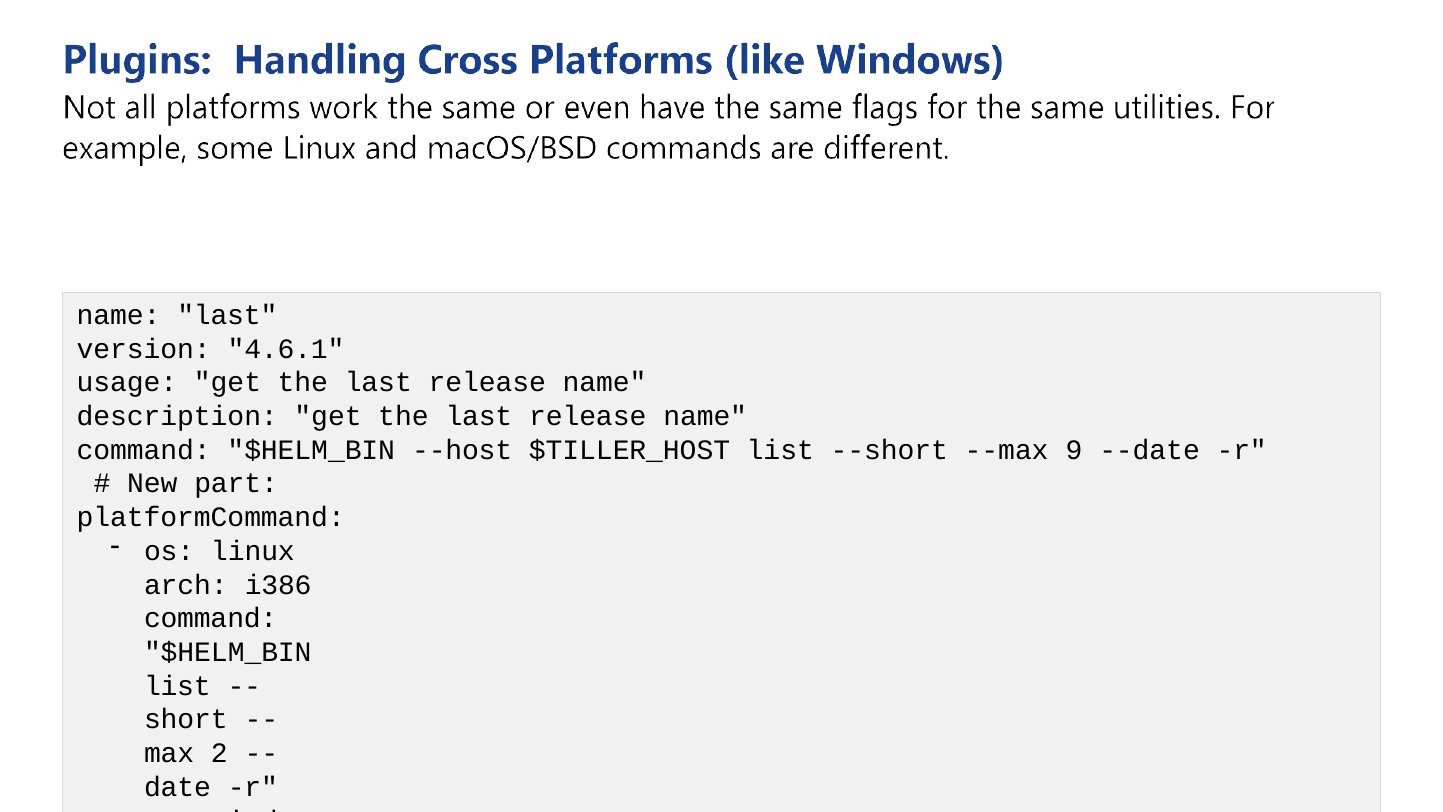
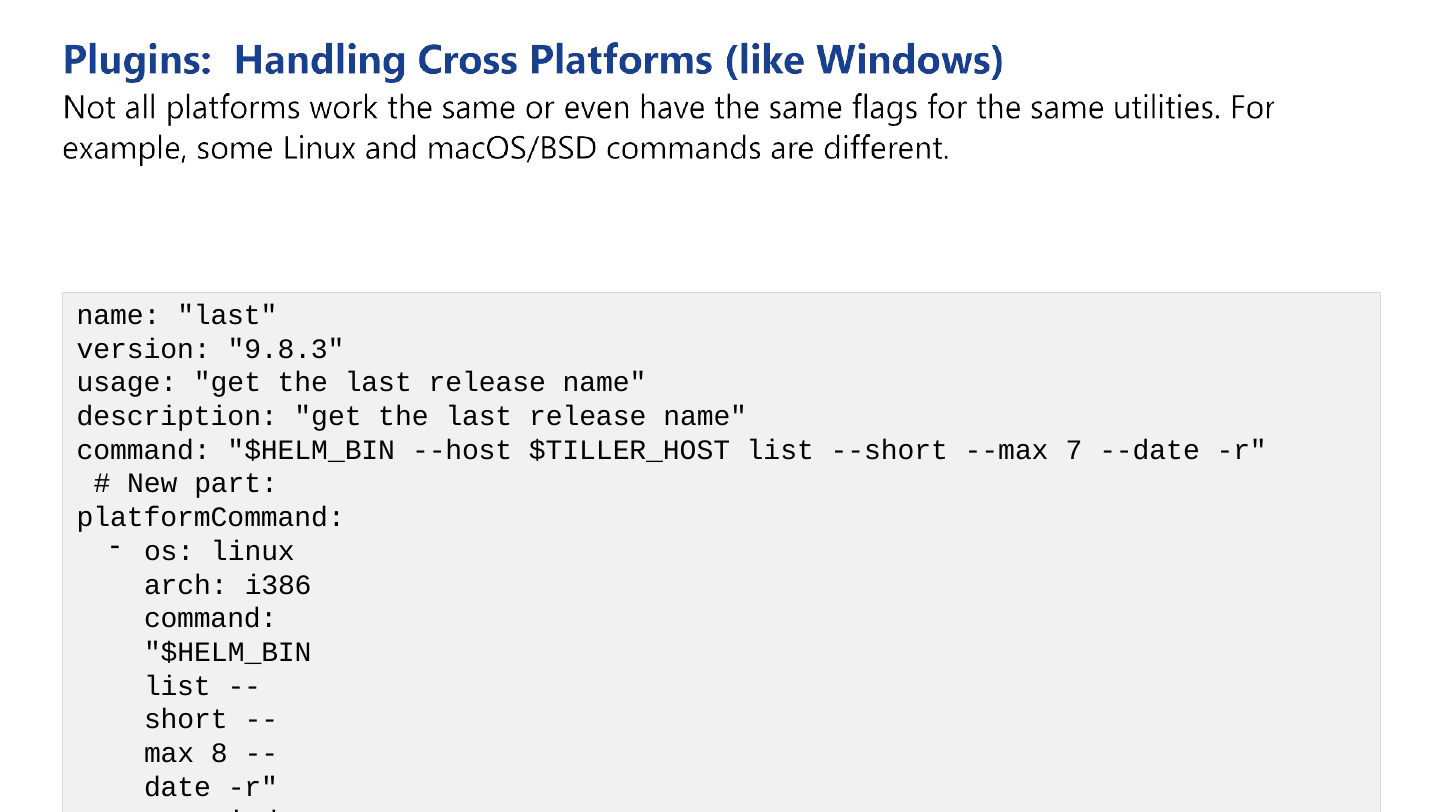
4.6.1: 4.6.1 -> 9.8.3 (286, 349)
9: 9 -> 7 (1074, 450)
2: 2 -> 8 (219, 753)
